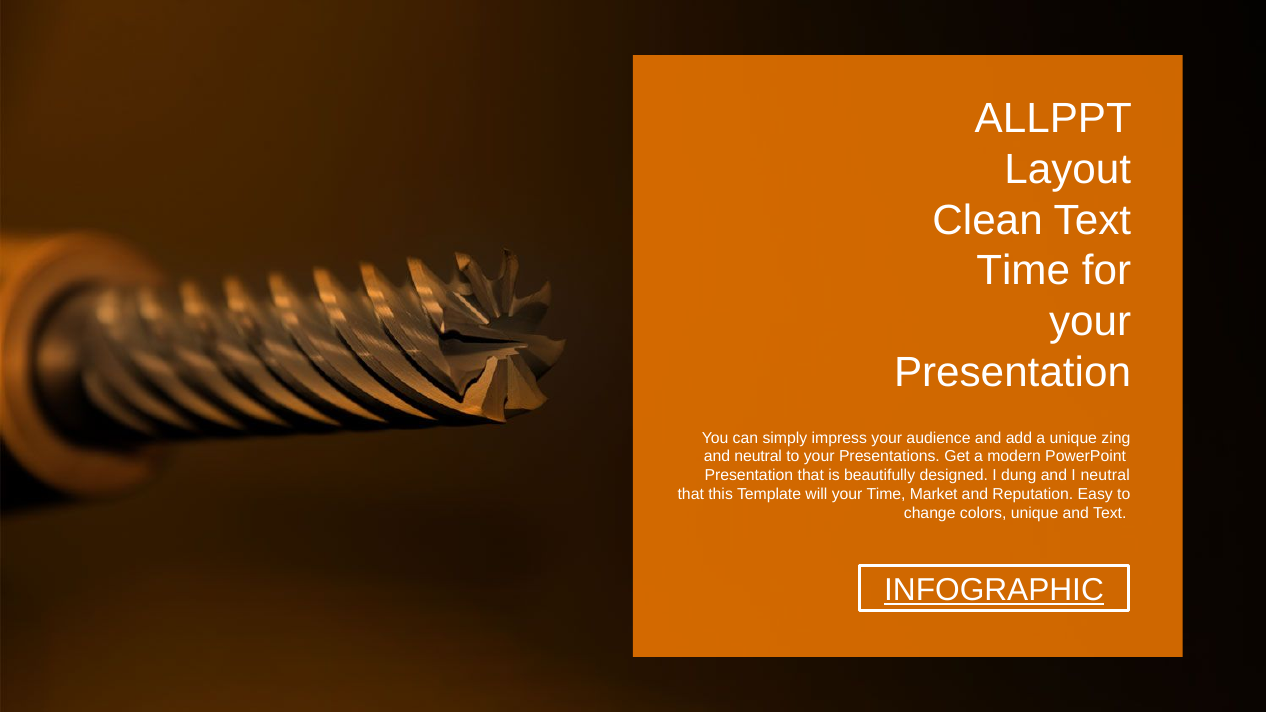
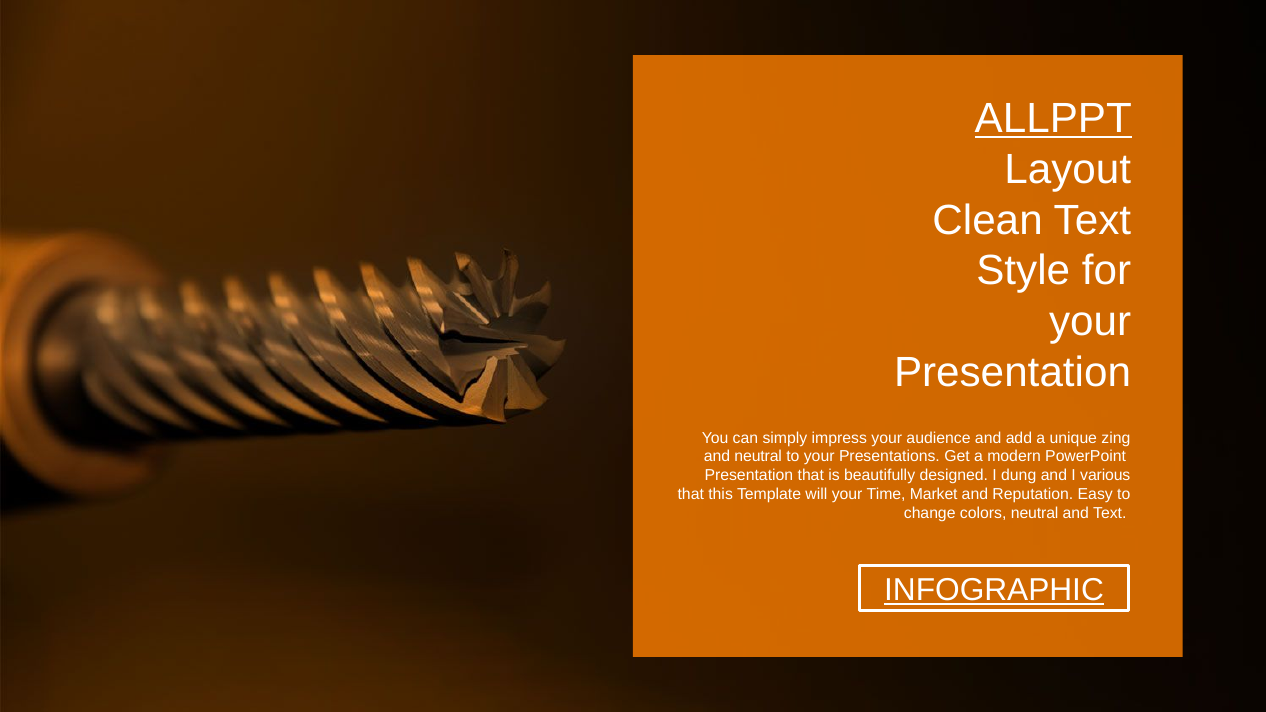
ALLPPT underline: none -> present (1053, 119)
Time: Time -> Style (1023, 271)
I neutral: neutral -> various (1105, 476)
colors unique: unique -> neutral (1035, 514)
